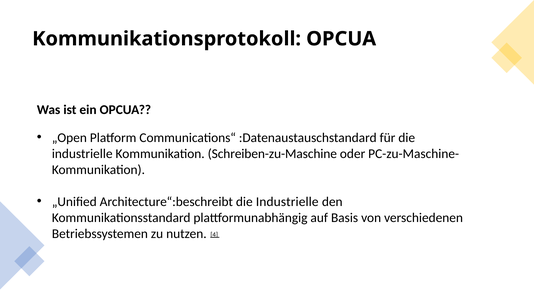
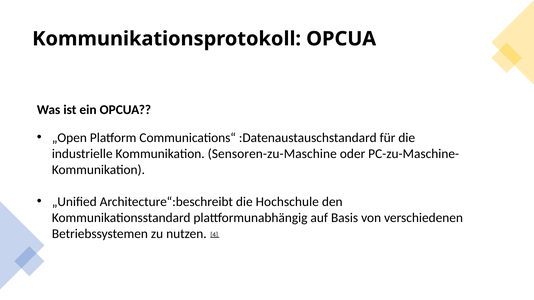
Schreiben-zu-Maschine: Schreiben-zu-Maschine -> Sensoren-zu-Maschine (272, 154)
Architecture“:beschreibt die Industrielle: Industrielle -> Hochschule (287, 202)
